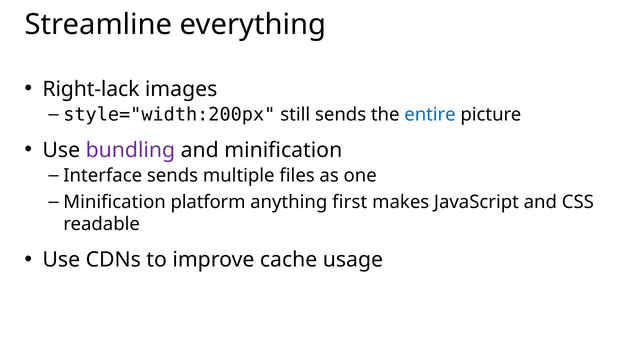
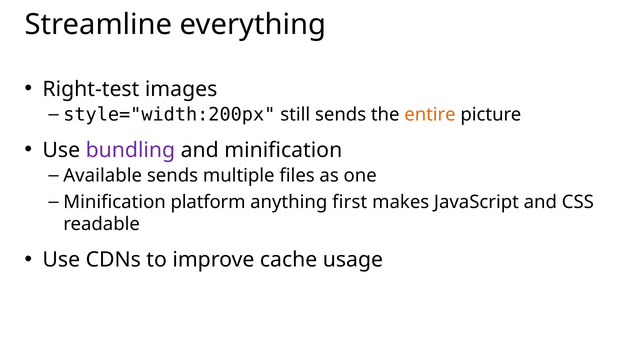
Right-lack: Right-lack -> Right-test (91, 89)
entire colour: blue -> orange (430, 115)
Interface: Interface -> Available (103, 176)
